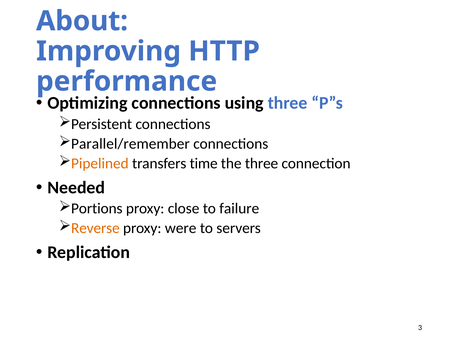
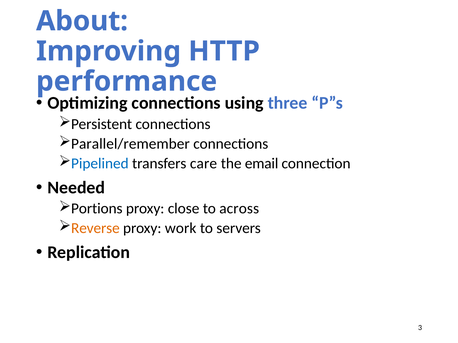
Pipelined colour: orange -> blue (100, 164)
time: time -> care (204, 164)
the three: three -> email (262, 164)
failure: failure -> across (239, 209)
were: were -> work (181, 229)
